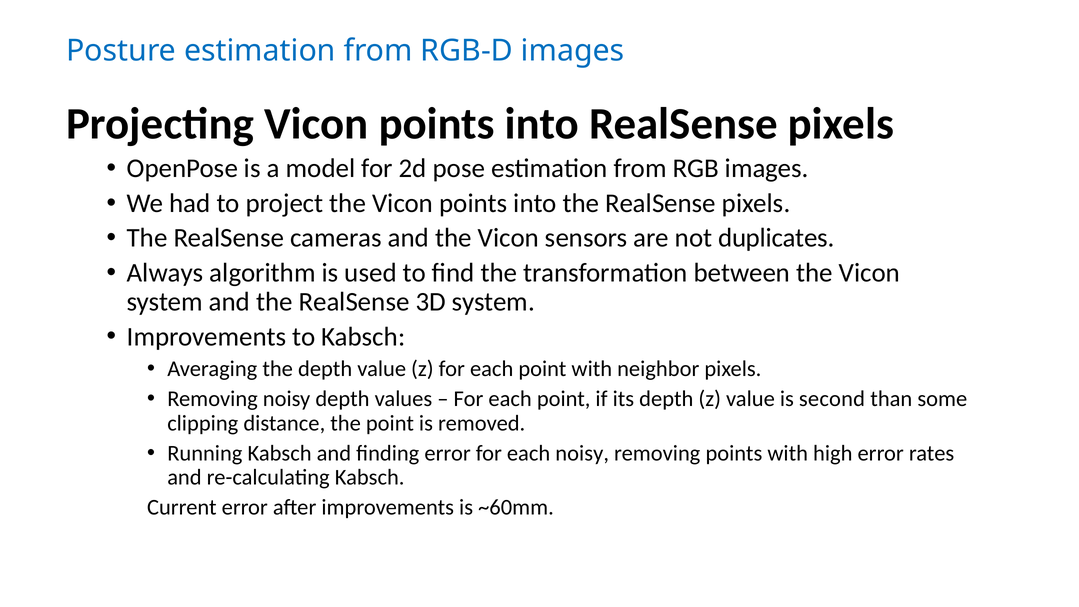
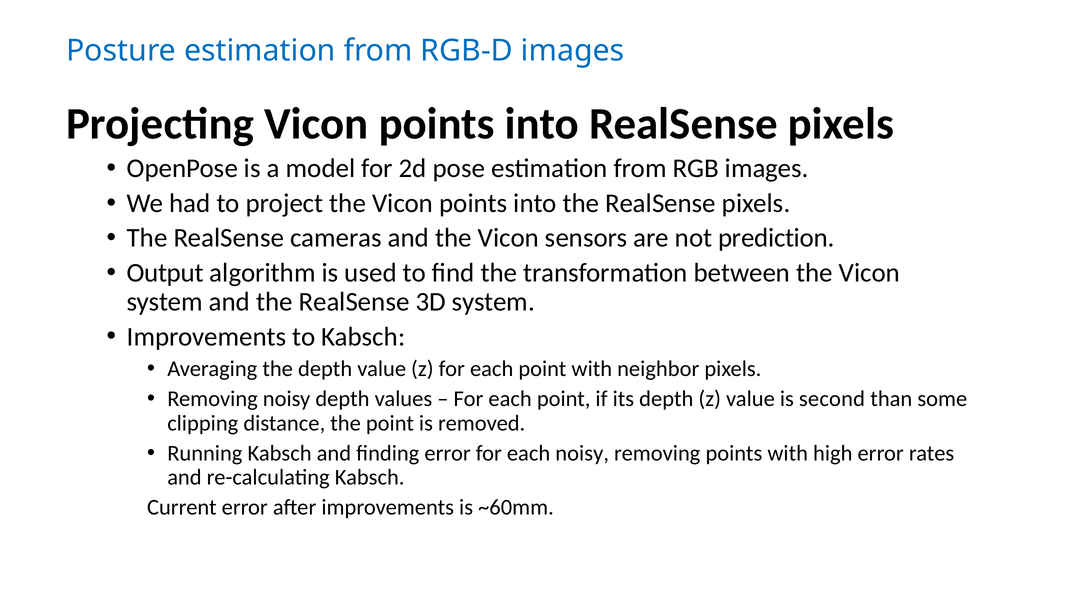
duplicates: duplicates -> prediction (776, 238)
Always: Always -> Output (165, 273)
